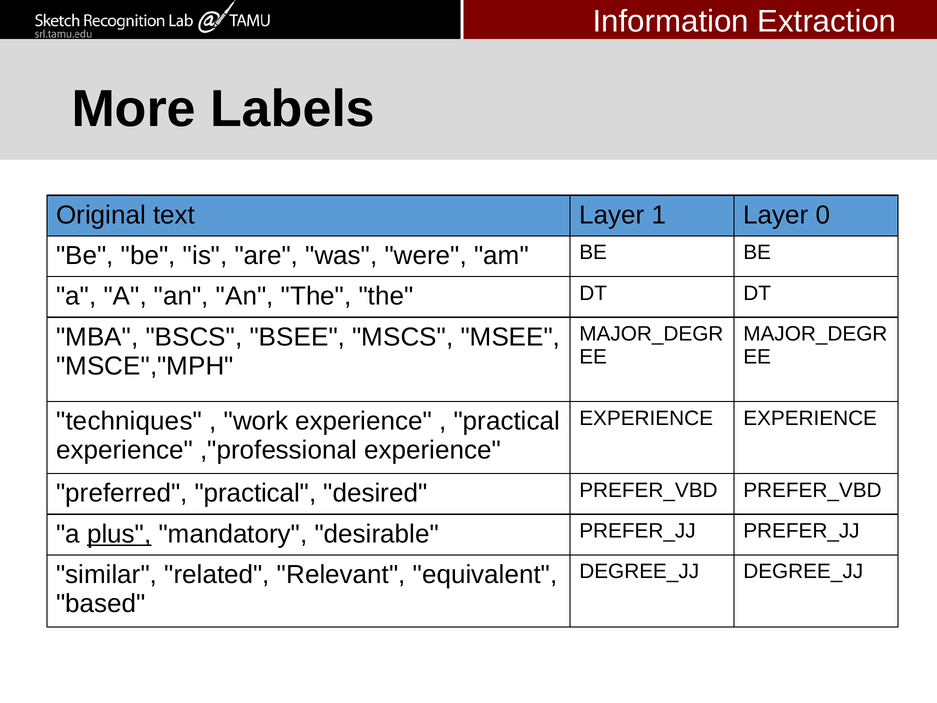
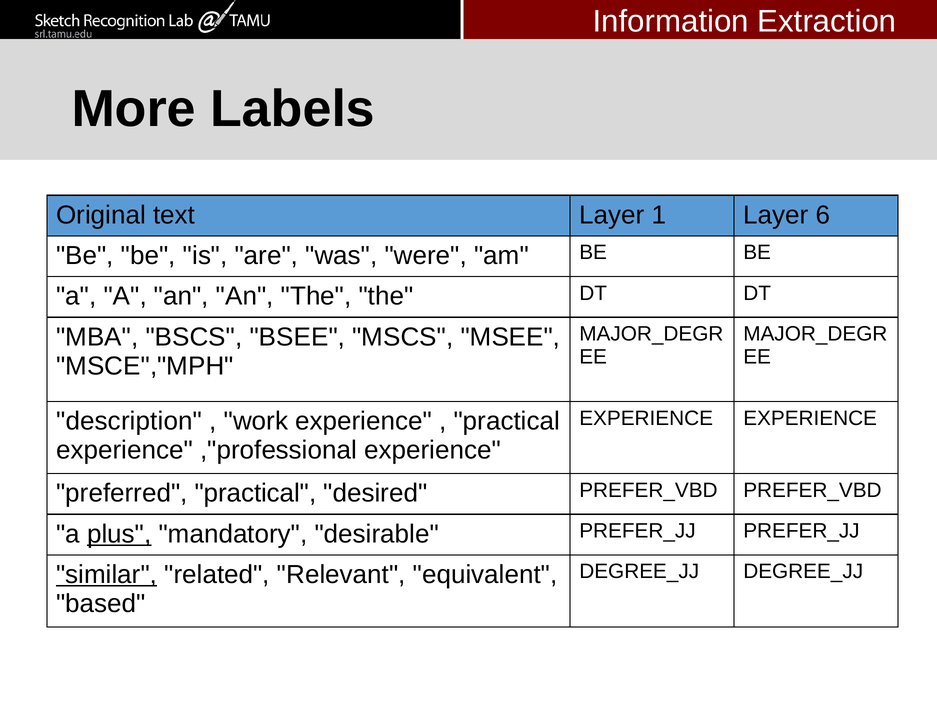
0: 0 -> 6 (823, 215)
techniques: techniques -> description (129, 421)
similar underline: none -> present (107, 574)
